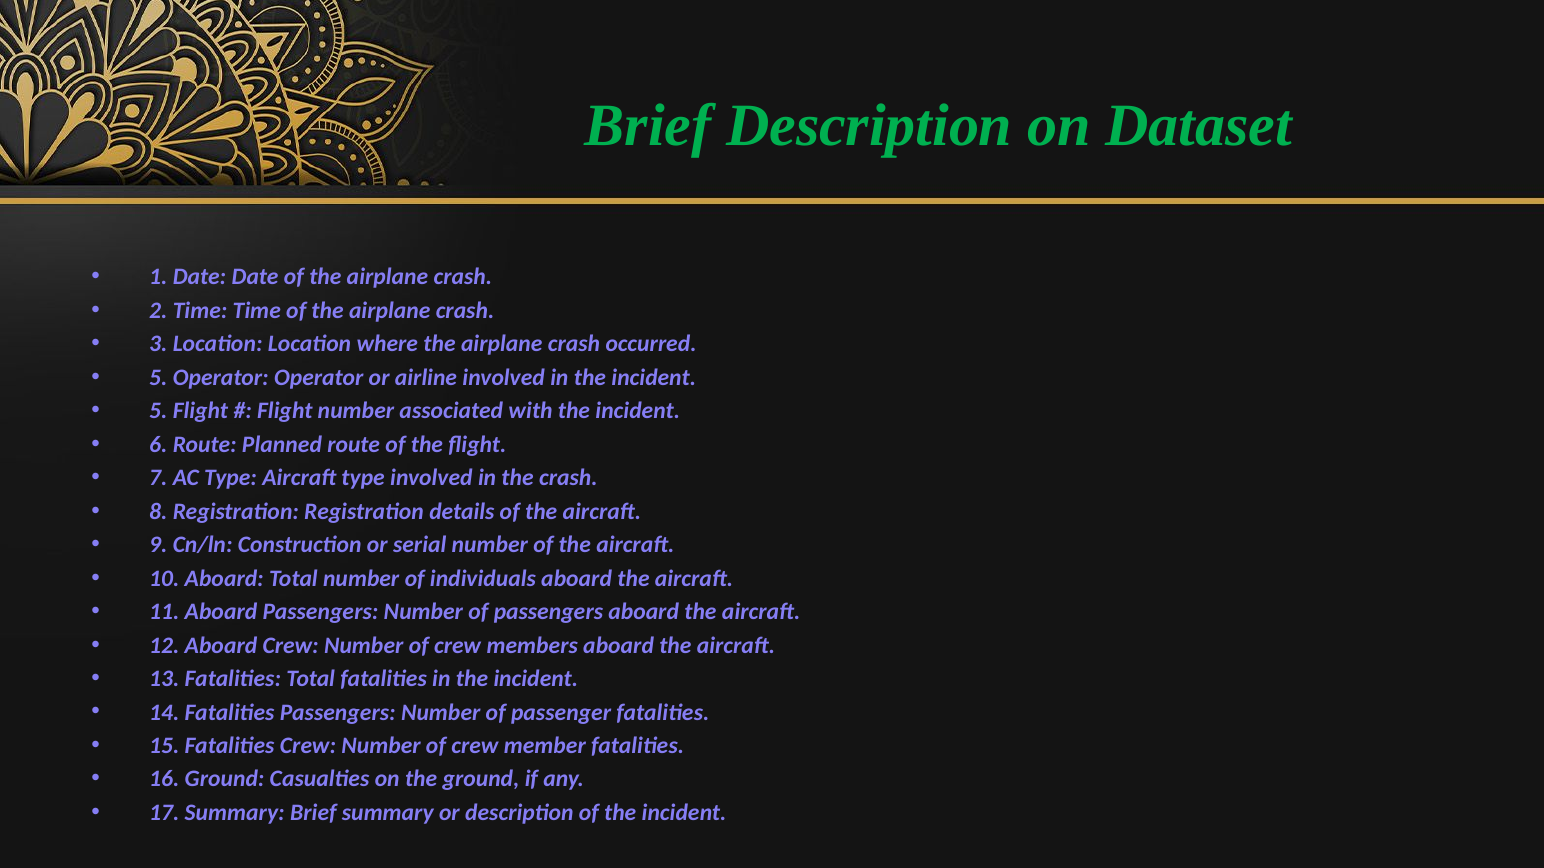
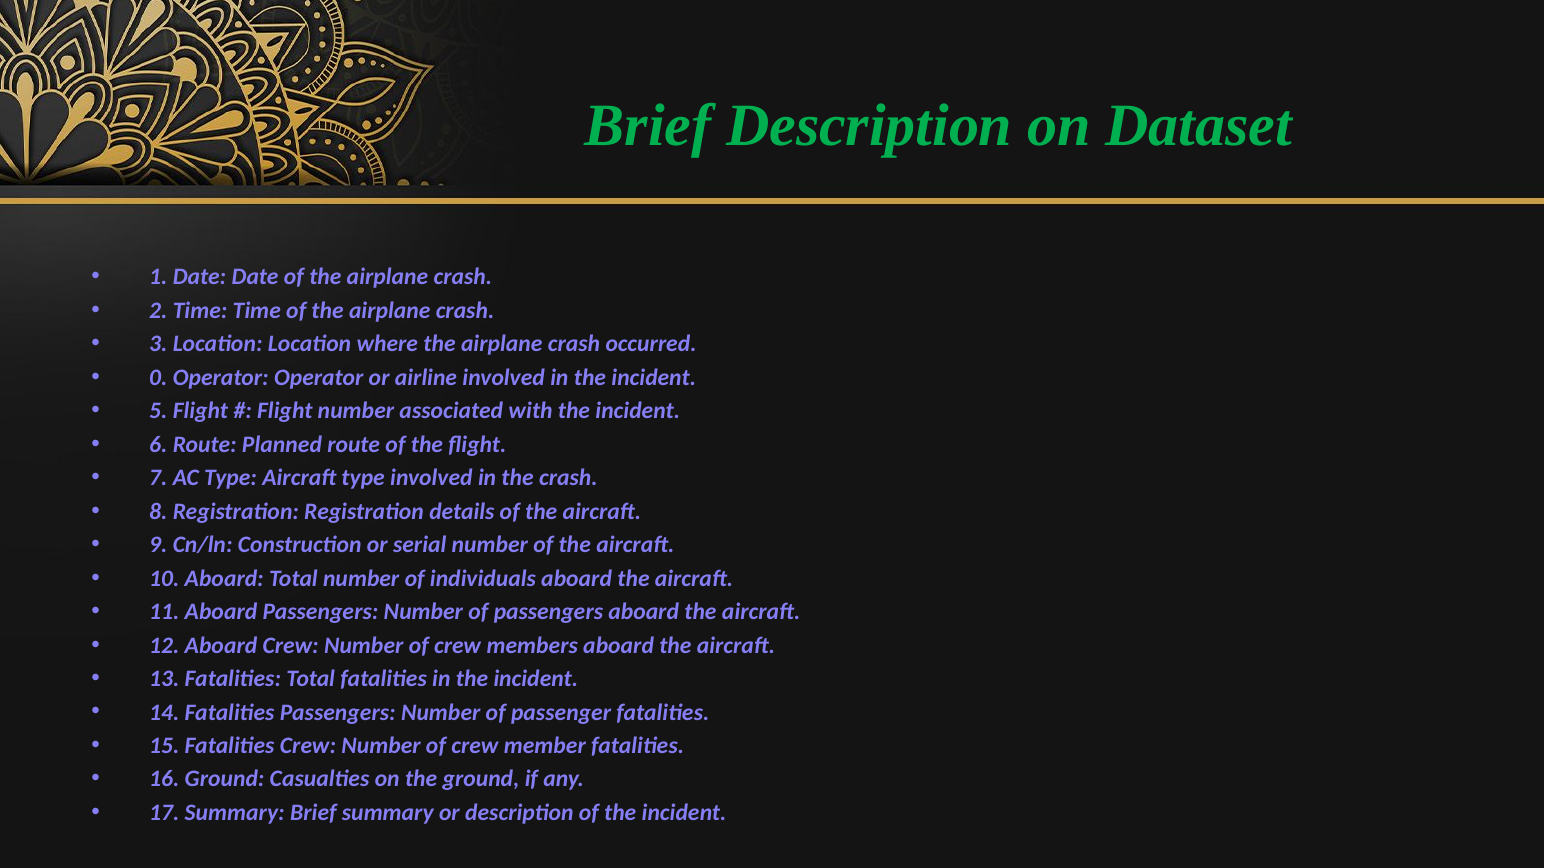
5: 5 -> 0 (158, 378)
